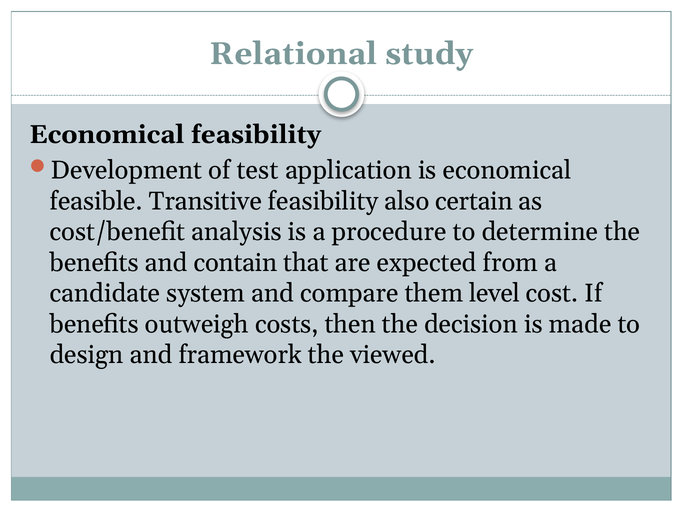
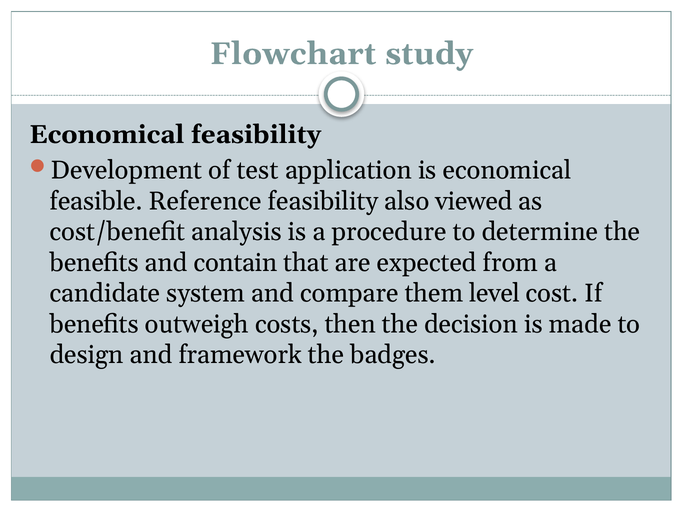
Relational: Relational -> Flowchart (293, 54)
Transitive: Transitive -> Reference (205, 201)
certain: certain -> viewed (474, 201)
viewed: viewed -> badges (393, 355)
